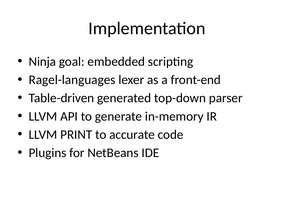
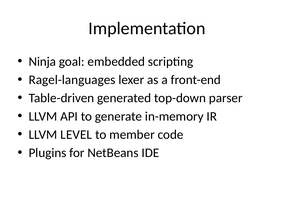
PRINT: PRINT -> LEVEL (76, 135)
accurate: accurate -> member (132, 135)
